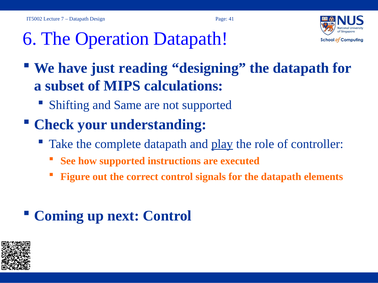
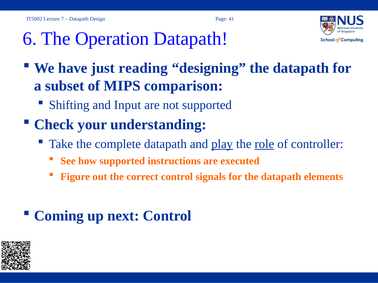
calculations: calculations -> comparison (184, 86)
Same: Same -> Input (127, 105)
role underline: none -> present (264, 144)
